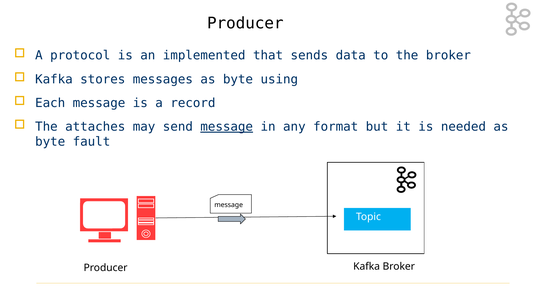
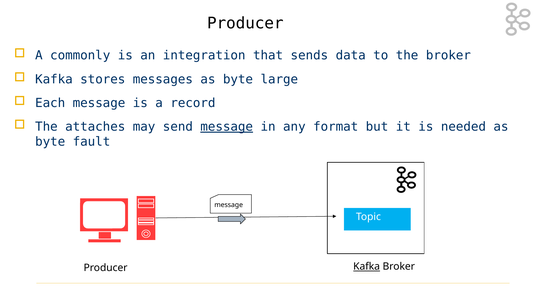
protocol: protocol -> commonly (80, 56)
implemented: implemented -> integration (204, 56)
using: using -> large (279, 79)
Kafka underline: none -> present (367, 267)
